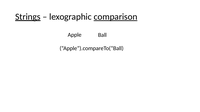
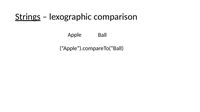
comparison underline: present -> none (116, 17)
